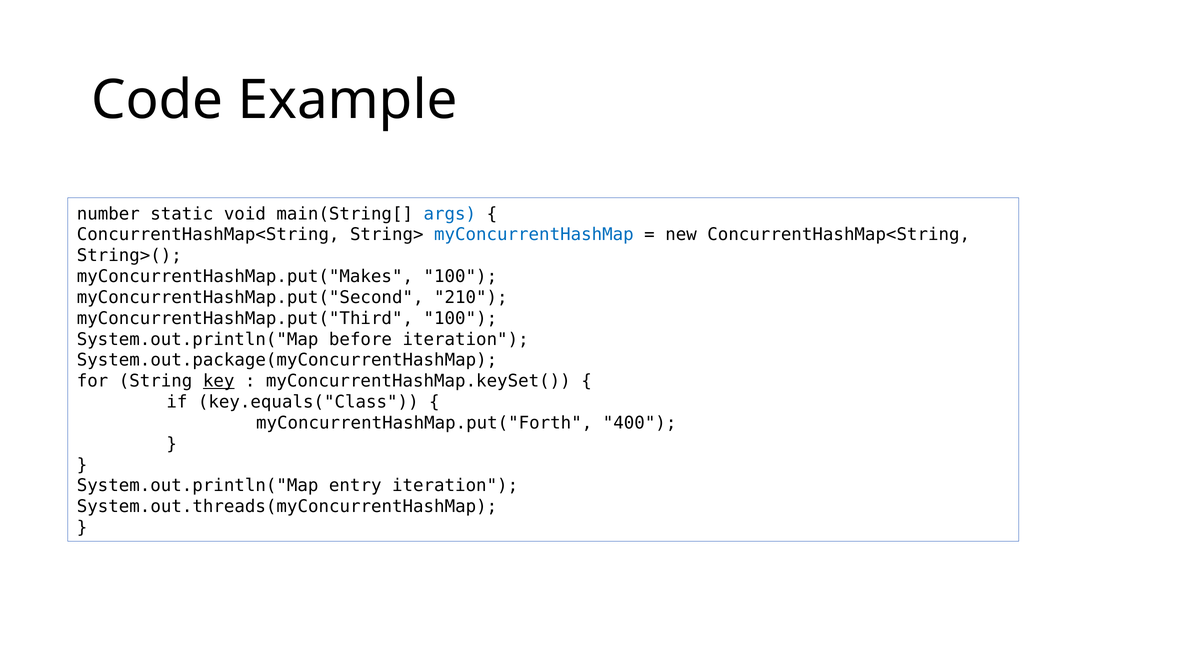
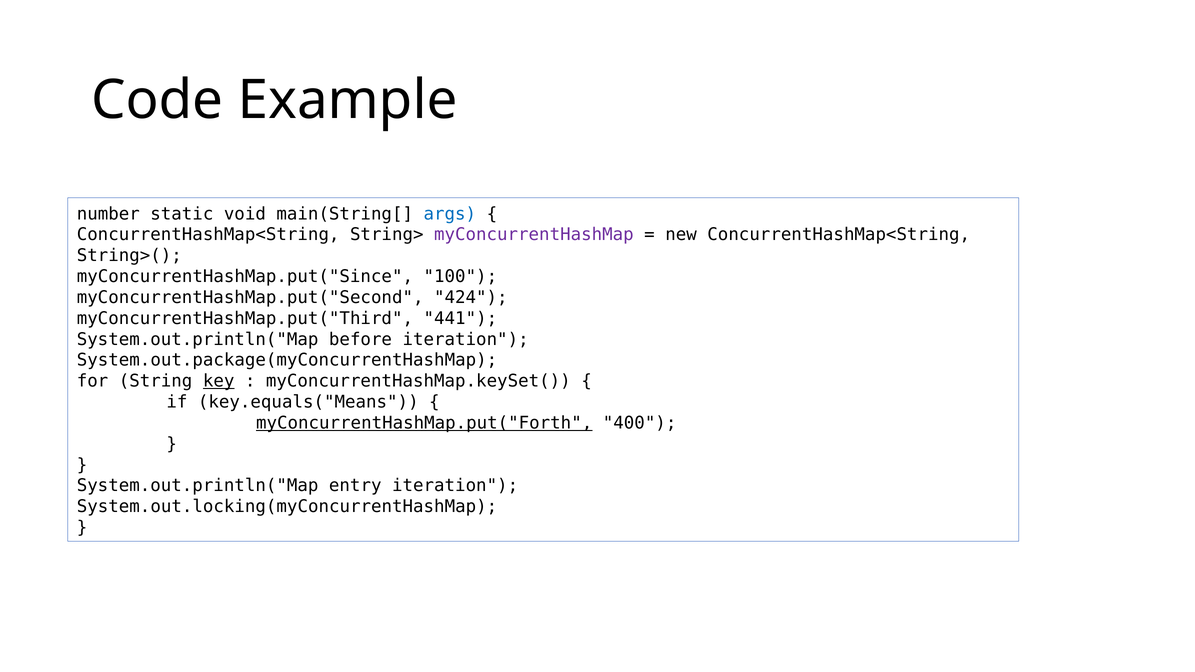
myConcurrentHashMap colour: blue -> purple (534, 235)
myConcurrentHashMap.put("Makes: myConcurrentHashMap.put("Makes -> myConcurrentHashMap.put("Since (245, 277)
210: 210 -> 424 (471, 298)
myConcurrentHashMap.put("Third 100: 100 -> 441 (460, 318)
key.equals("Class: key.equals("Class -> key.equals("Means (308, 402)
myConcurrentHashMap.put("Forth underline: none -> present (424, 423)
System.out.threads(myConcurrentHashMap: System.out.threads(myConcurrentHashMap -> System.out.locking(myConcurrentHashMap (287, 507)
